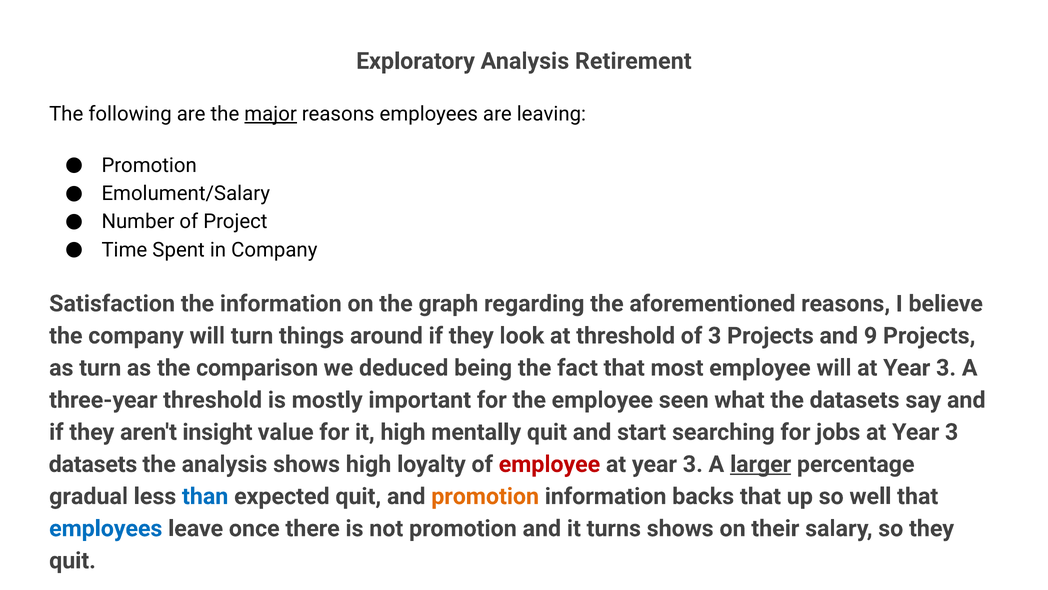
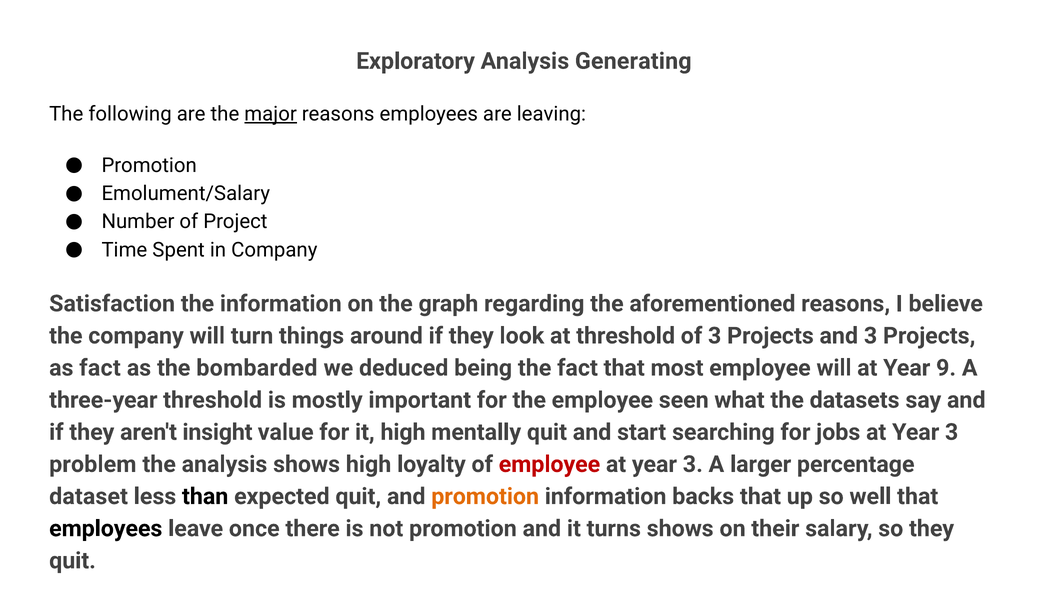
Retirement: Retirement -> Generating (633, 61)
and 9: 9 -> 3 (871, 336)
as turn: turn -> fact (100, 368)
comparison: comparison -> bombarded (257, 368)
3: 3 -> 9 (946, 368)
datasets: datasets -> problem (93, 464)
larger underline: present -> none (761, 464)
gradual: gradual -> dataset (89, 496)
than colour: blue -> black (205, 496)
employees colour: blue -> black (106, 528)
